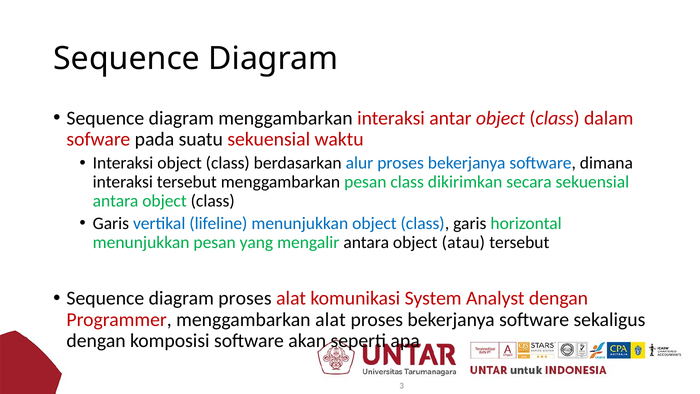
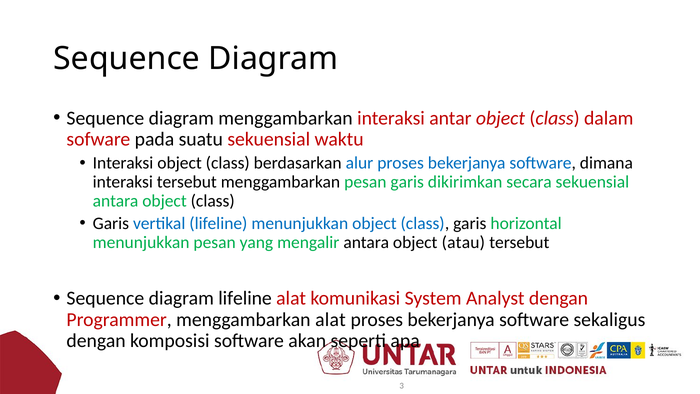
pesan class: class -> garis (407, 182)
diagram proses: proses -> lifeline (245, 298)
